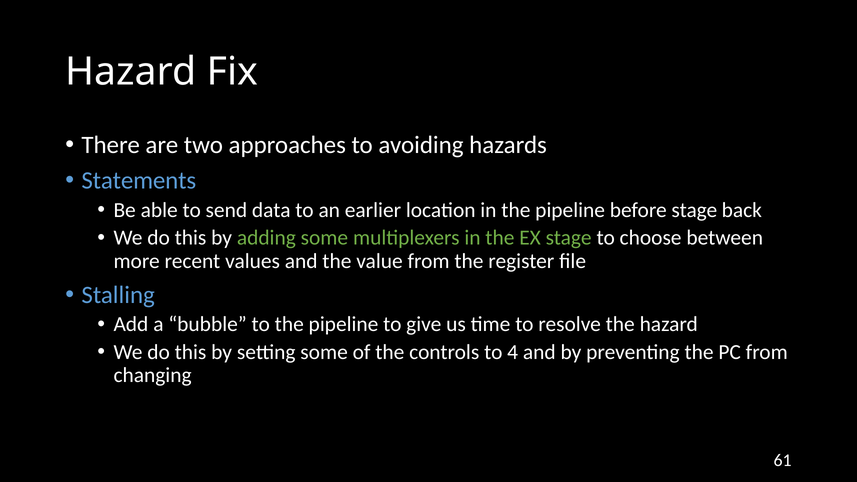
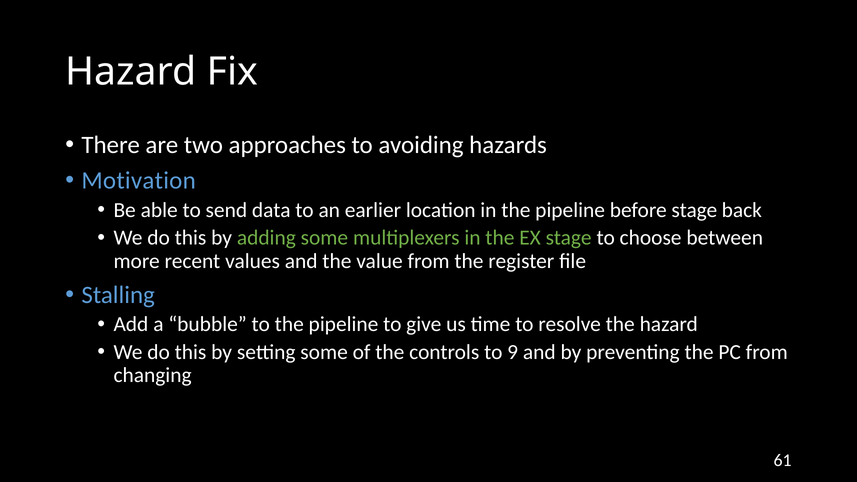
Statements: Statements -> Motivation (139, 181)
4: 4 -> 9 (513, 352)
